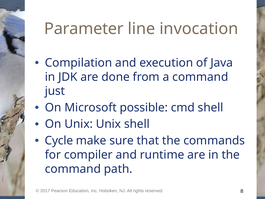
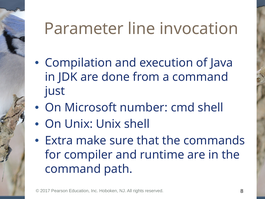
possible: possible -> number (144, 107)
Cycle: Cycle -> Extra (59, 140)
